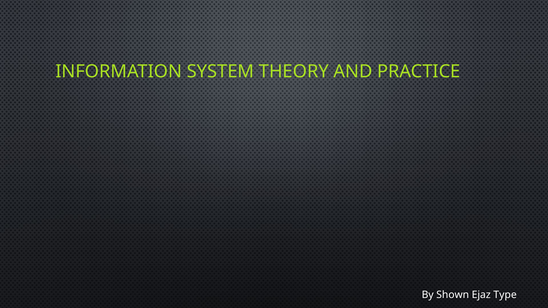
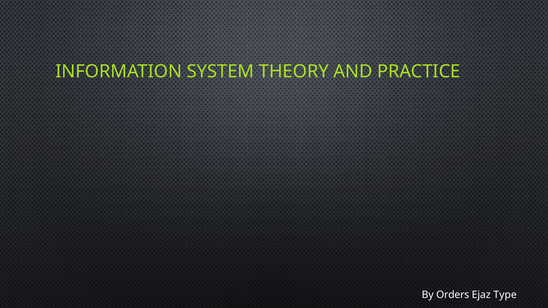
Shown: Shown -> Orders (453, 295)
